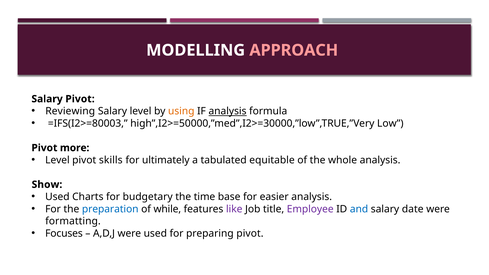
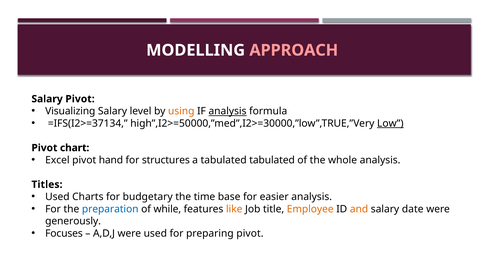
Reviewing: Reviewing -> Visualizing (70, 111)
=IFS(I2>=80003: =IFS(I2>=80003 -> =IFS(I2>=37134 (88, 123)
Low underline: none -> present (390, 123)
more: more -> chart (75, 148)
Level: Level -> Excel (57, 160)
skills: skills -> hand (111, 160)
ultimately: ultimately -> structures (166, 160)
tabulated equitable: equitable -> tabulated (272, 160)
Show: Show -> Titles (47, 185)
like colour: purple -> orange (234, 209)
Employee colour: purple -> orange (310, 209)
and colour: blue -> orange (359, 209)
formatting: formatting -> generously (73, 221)
